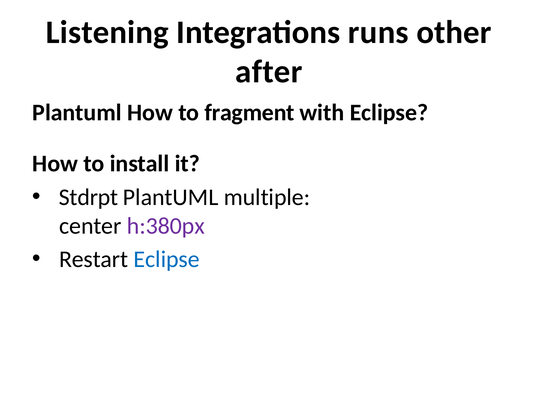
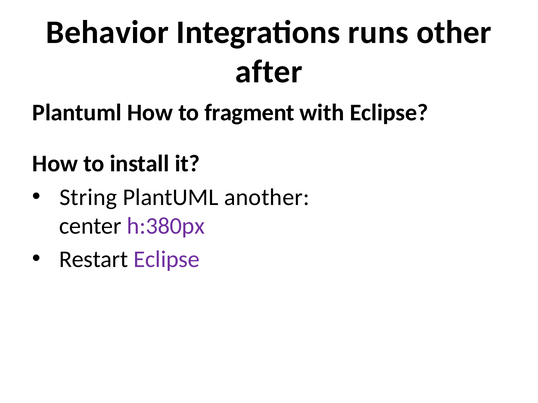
Listening: Listening -> Behavior (107, 32)
Stdrpt: Stdrpt -> String (88, 197)
multiple: multiple -> another (267, 197)
Eclipse colour: blue -> purple (167, 260)
